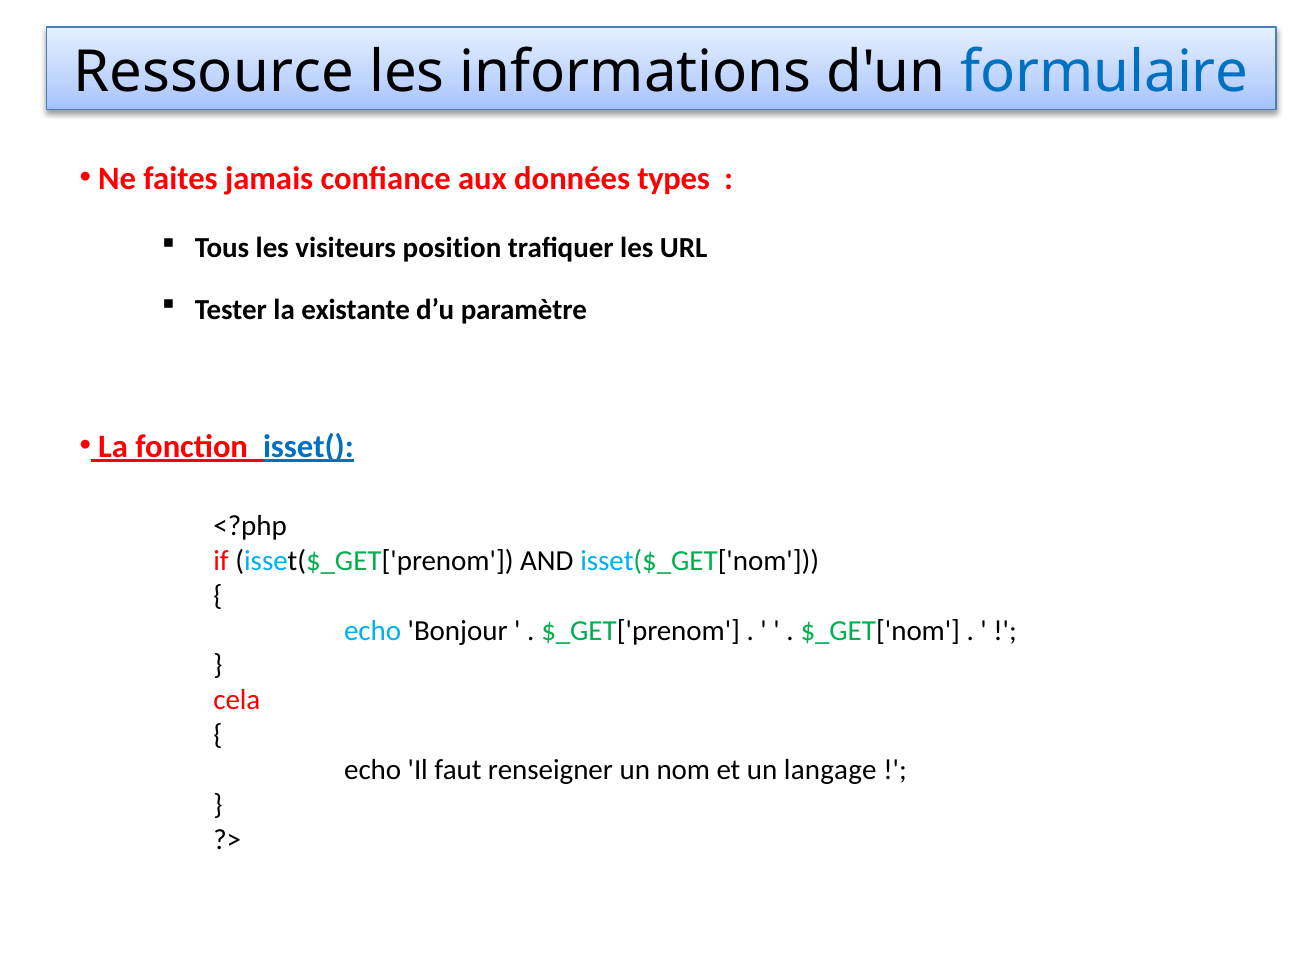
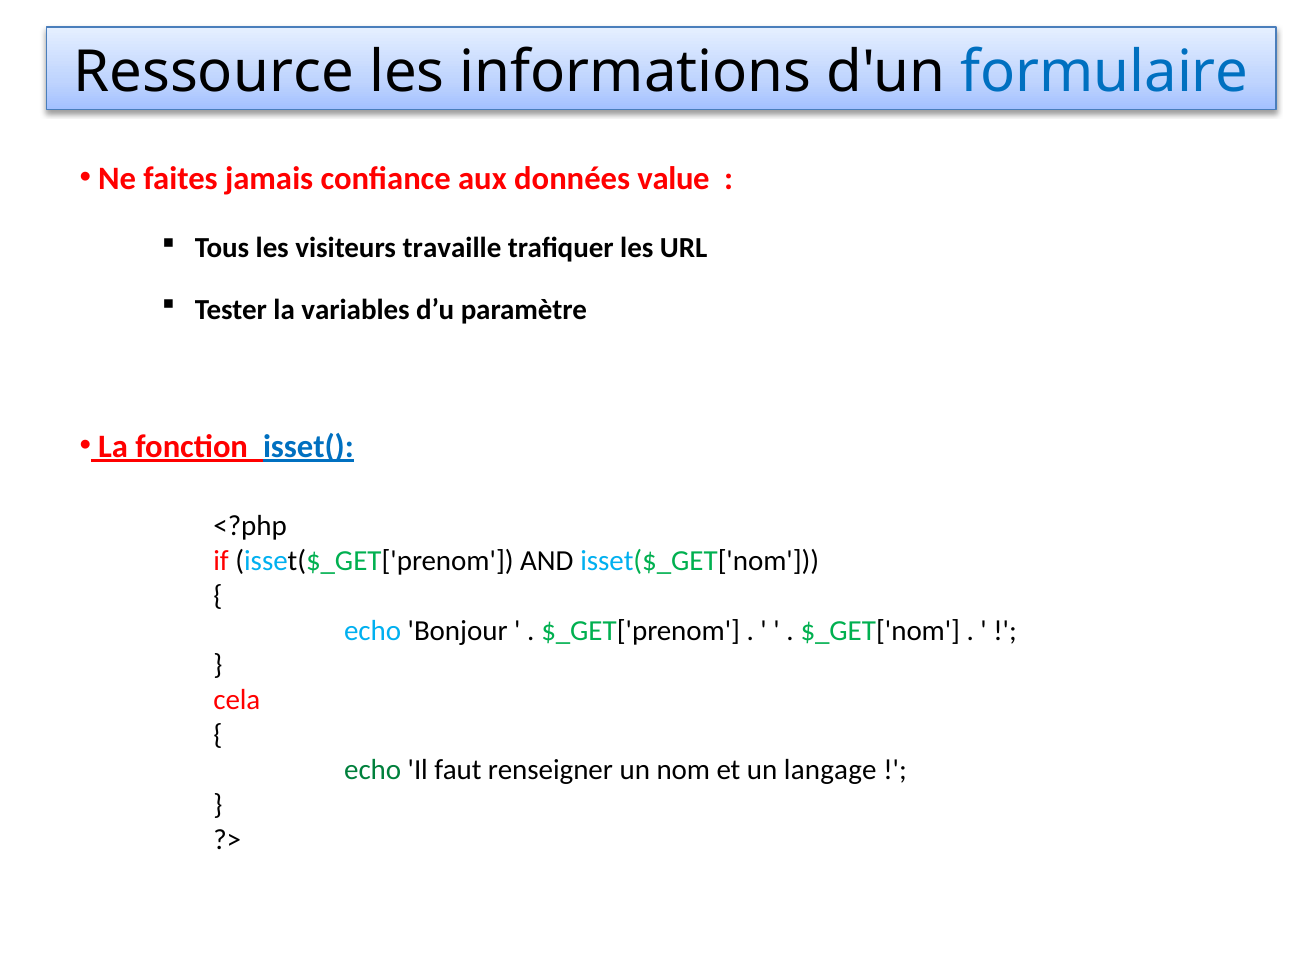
types: types -> value (674, 179)
position: position -> travaille (452, 248)
existante: existante -> variables (356, 310)
echo colour: black -> green (373, 770)
